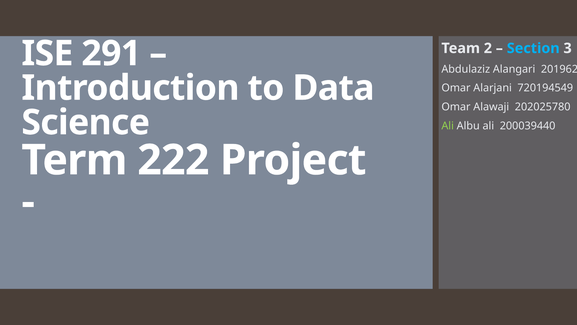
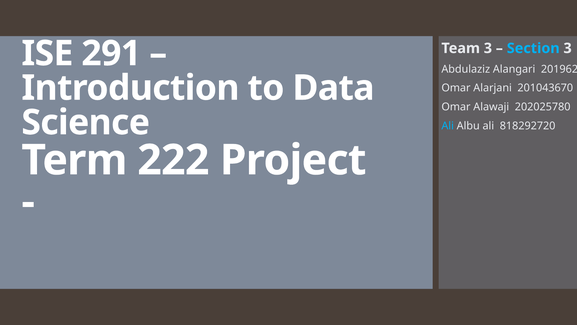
Team 2: 2 -> 3 (488, 48)
720194549: 720194549 -> 201043670 (545, 88)
Ali colour: light green -> light blue (448, 126)
200039440: 200039440 -> 818292720 (528, 126)
